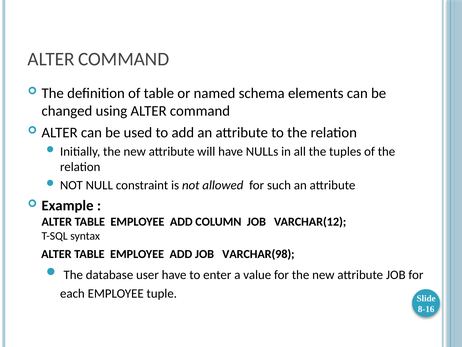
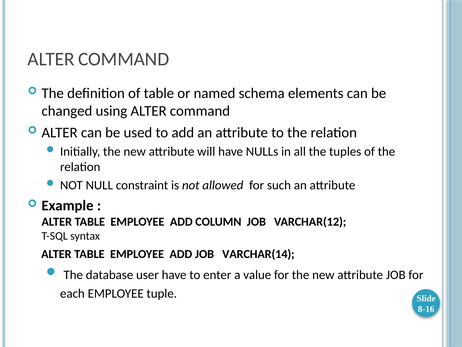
VARCHAR(98: VARCHAR(98 -> VARCHAR(14 (258, 254)
